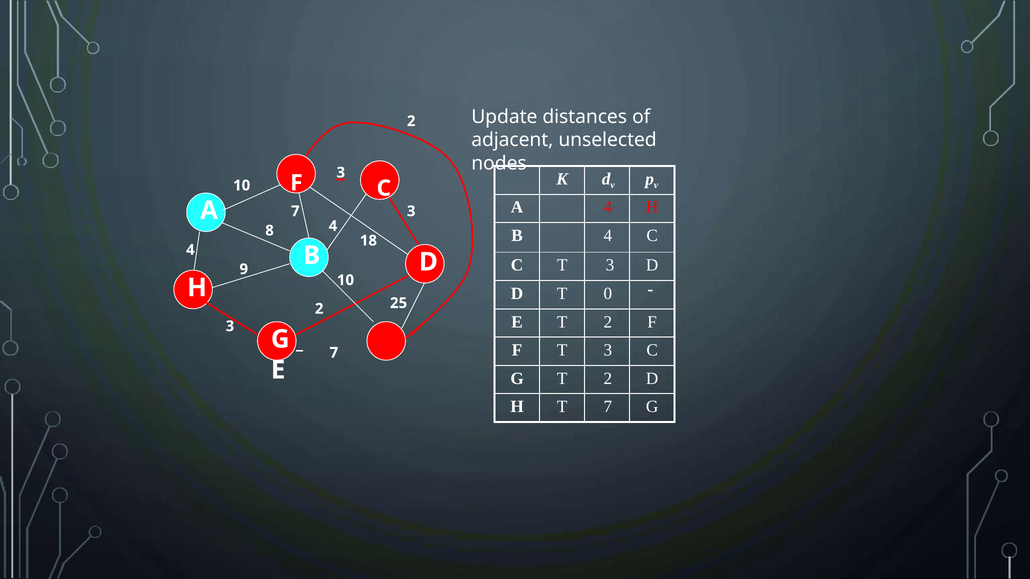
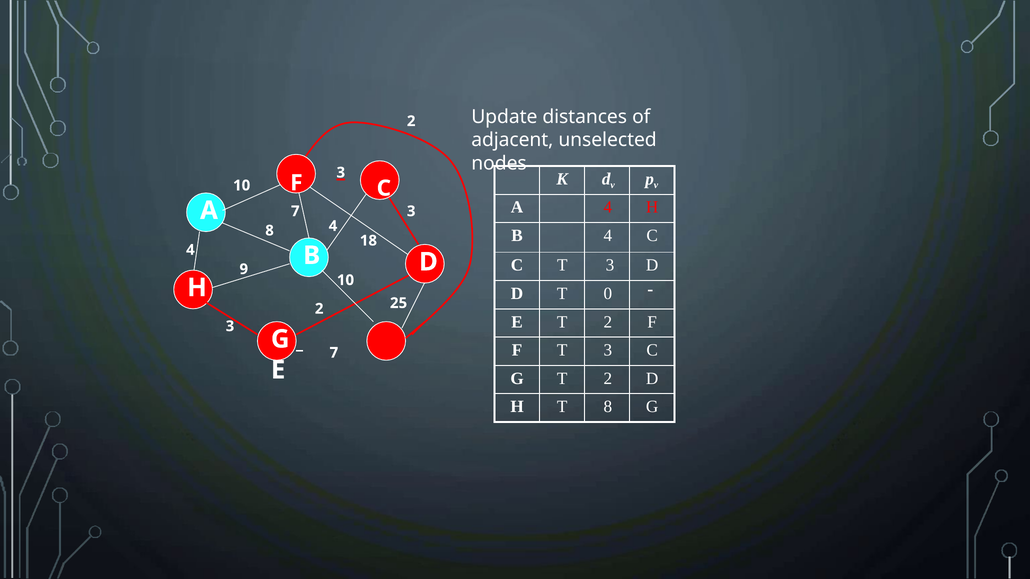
T 7: 7 -> 8 (608, 407)
